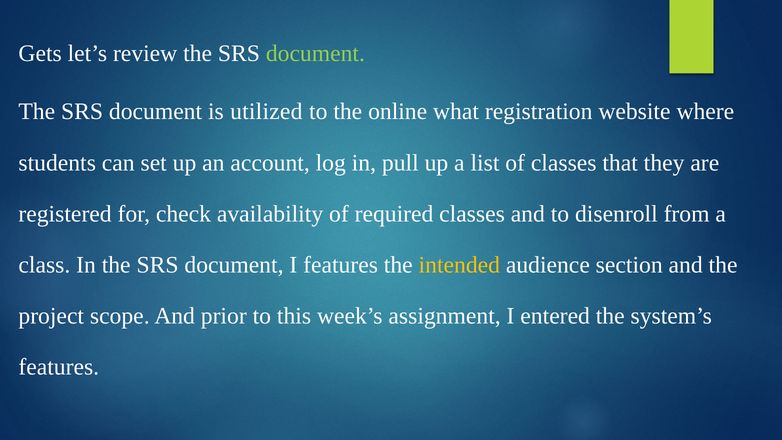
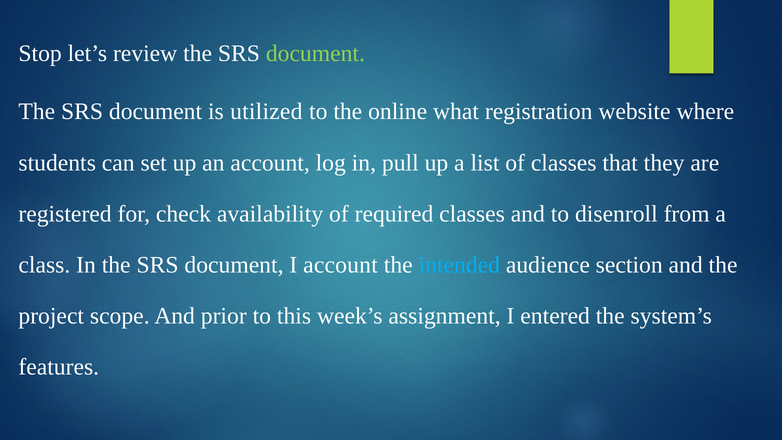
Gets: Gets -> Stop (40, 53)
I features: features -> account (341, 265)
intended colour: yellow -> light blue (459, 265)
